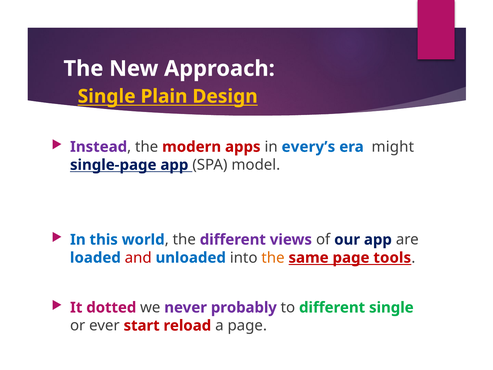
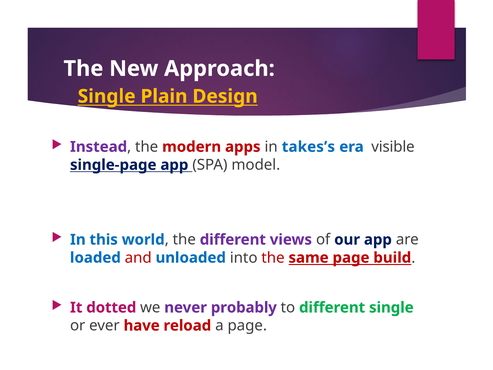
every’s: every’s -> takes’s (308, 147)
might: might -> visible (393, 147)
the colour: orange -> red (273, 258)
tools: tools -> build (392, 258)
start: start -> have (142, 325)
